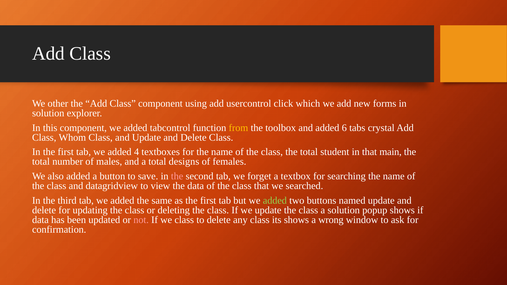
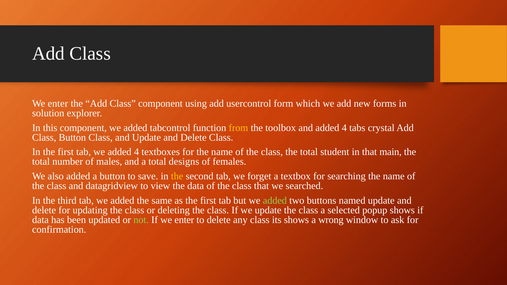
other: other -> enter (58, 104)
click: click -> form (283, 104)
and added 6: 6 -> 4 (344, 128)
Class Whom: Whom -> Button (72, 138)
the colour: pink -> yellow (177, 176)
a solution: solution -> selected (344, 210)
not colour: pink -> light green (141, 220)
If we class: class -> enter (184, 220)
